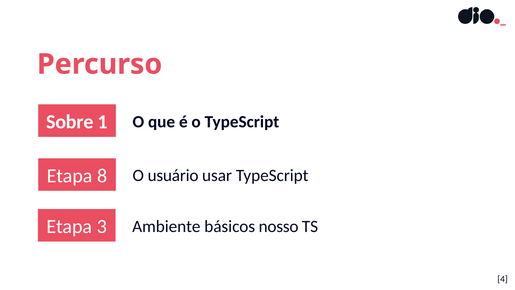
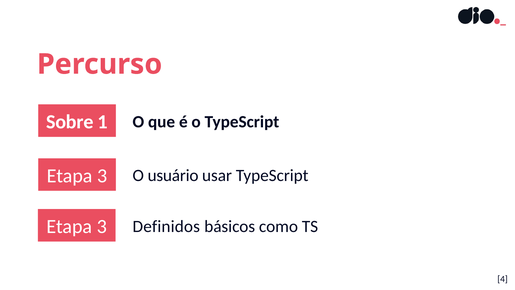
8: 8 -> 3 (102, 176)
Ambiente: Ambiente -> Definidos (166, 226)
nosso: nosso -> como (278, 226)
